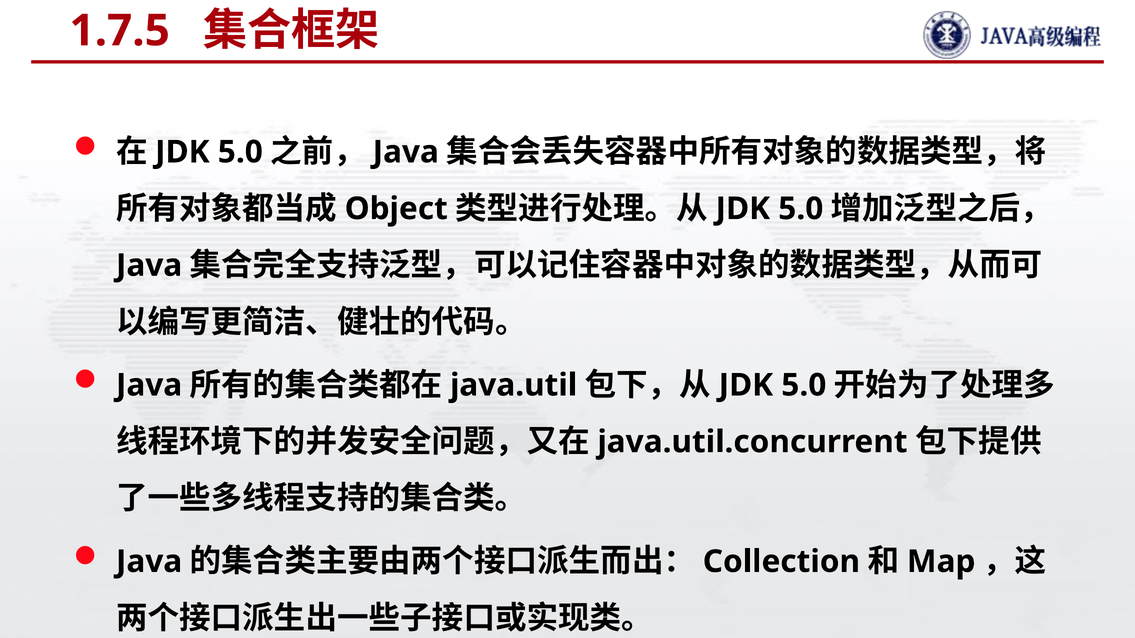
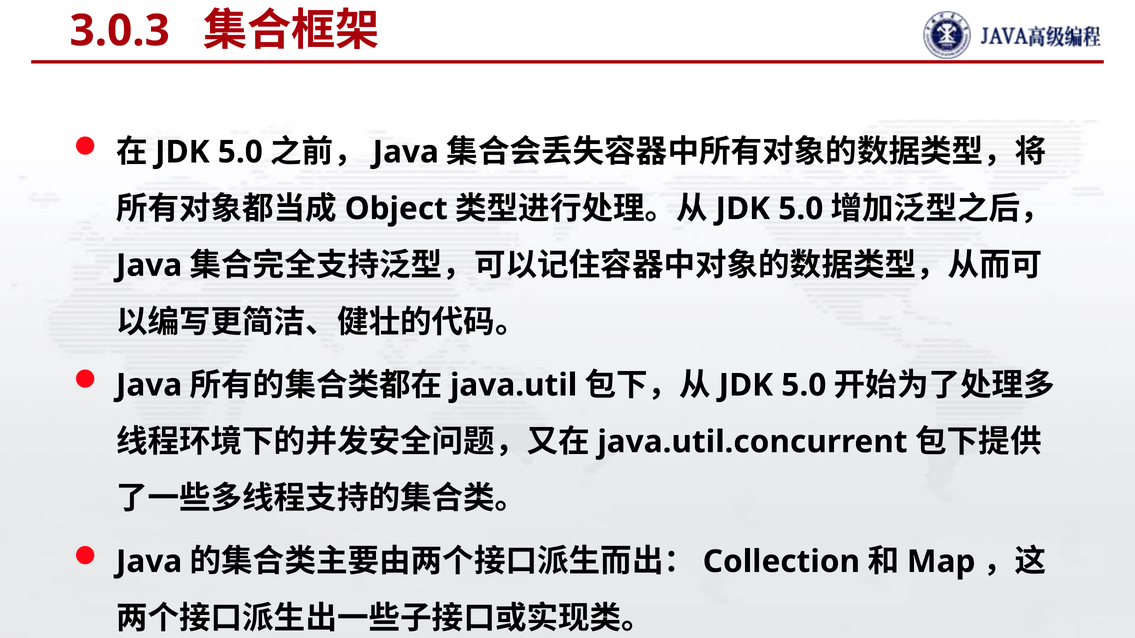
1.7.5: 1.7.5 -> 3.0.3 (120, 31)
